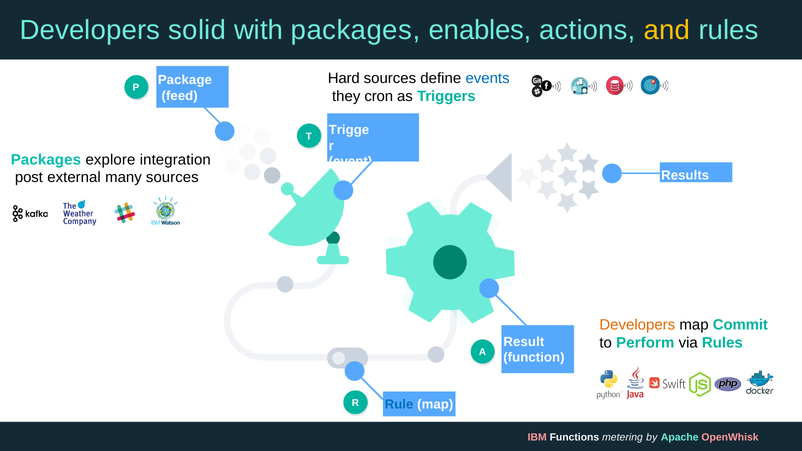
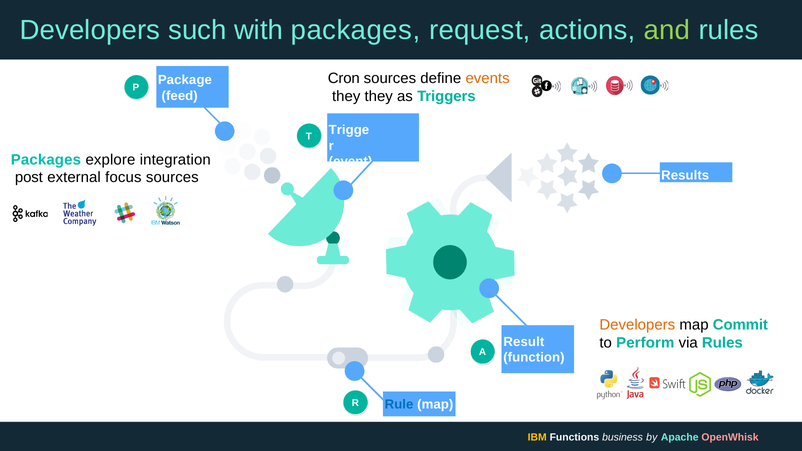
solid: solid -> such (197, 30)
enables: enables -> request (480, 30)
and colour: yellow -> light green (667, 30)
Hard: Hard -> Cron (344, 78)
events colour: blue -> orange (488, 78)
they cron: cron -> they (379, 96)
many: many -> focus (123, 178)
IBM colour: pink -> yellow (537, 438)
metering: metering -> business (623, 438)
